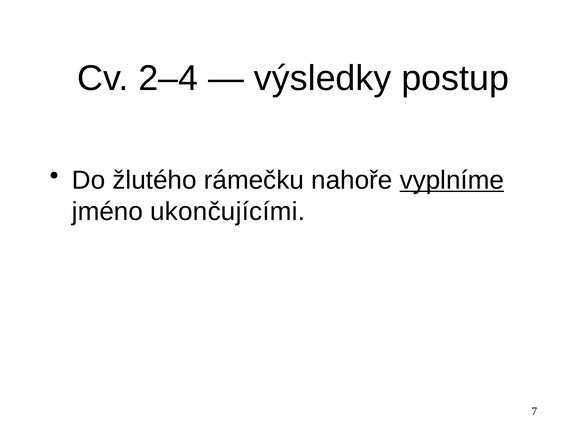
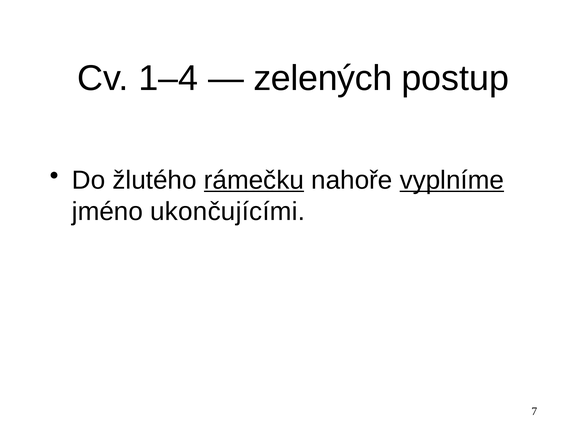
2–4: 2–4 -> 1–4 (168, 78)
výsledky: výsledky -> zelených (323, 78)
rámečku underline: none -> present (254, 180)
